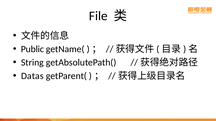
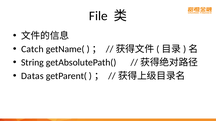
Public: Public -> Catch (32, 49)
